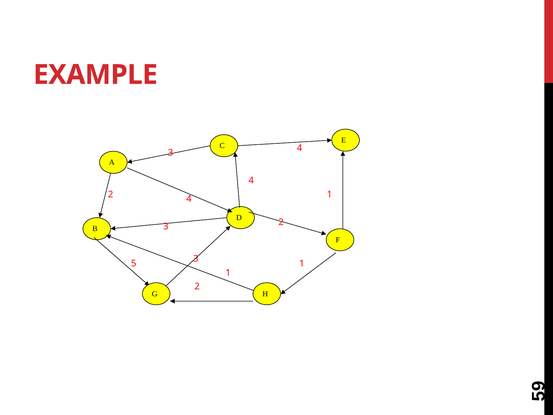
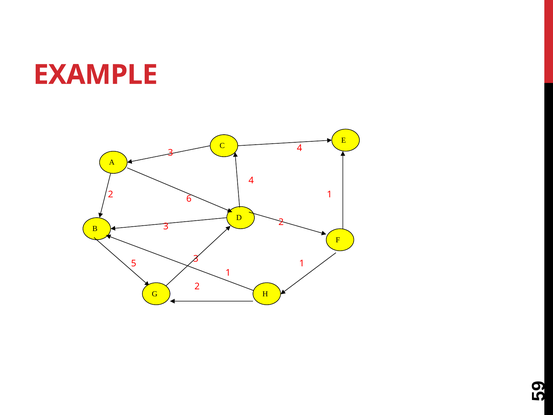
2 4: 4 -> 6 (189, 199)
